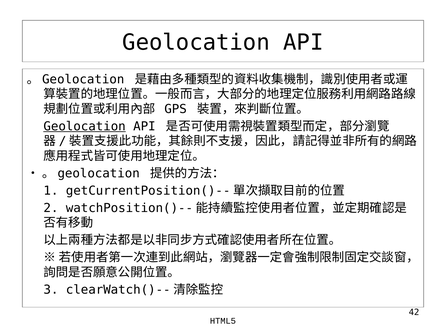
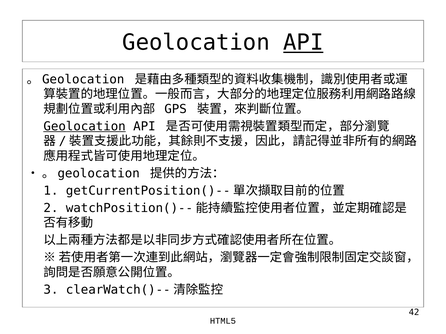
API underline: none -> present (303, 43)
